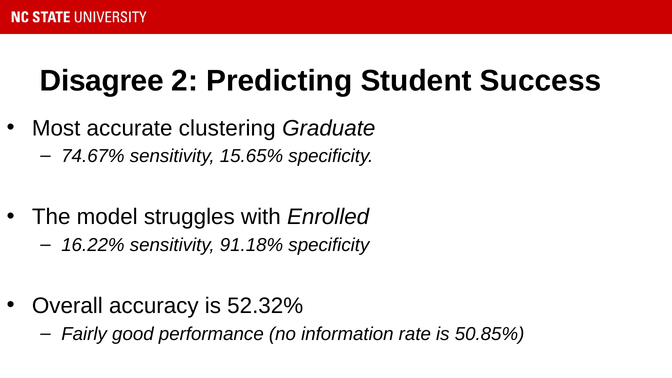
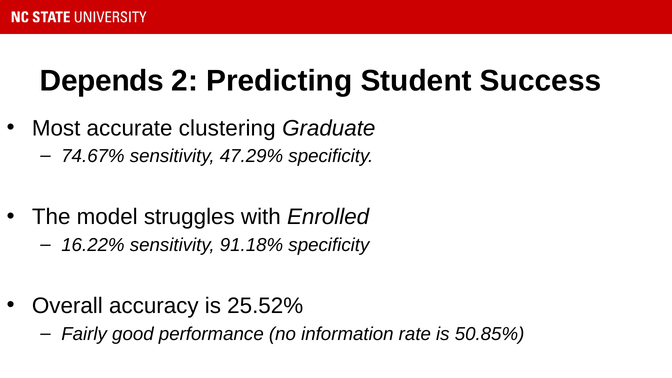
Disagree: Disagree -> Depends (102, 81)
15.65%: 15.65% -> 47.29% (252, 156)
52.32%: 52.32% -> 25.52% (265, 306)
